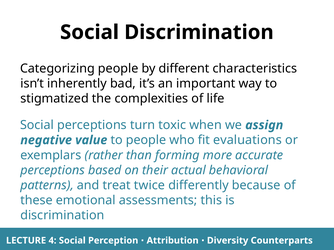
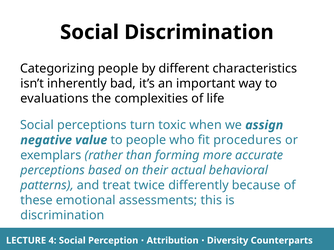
stigmatized: stigmatized -> evaluations (54, 99)
evaluations: evaluations -> procedures (247, 140)
